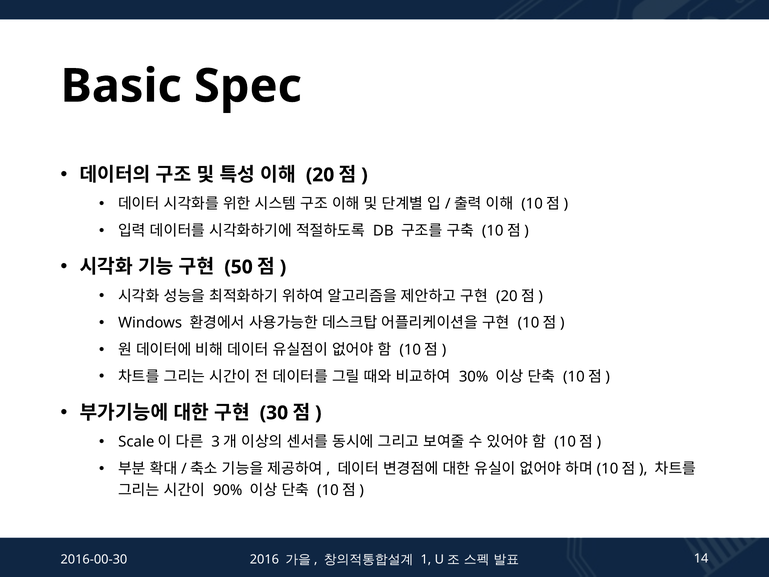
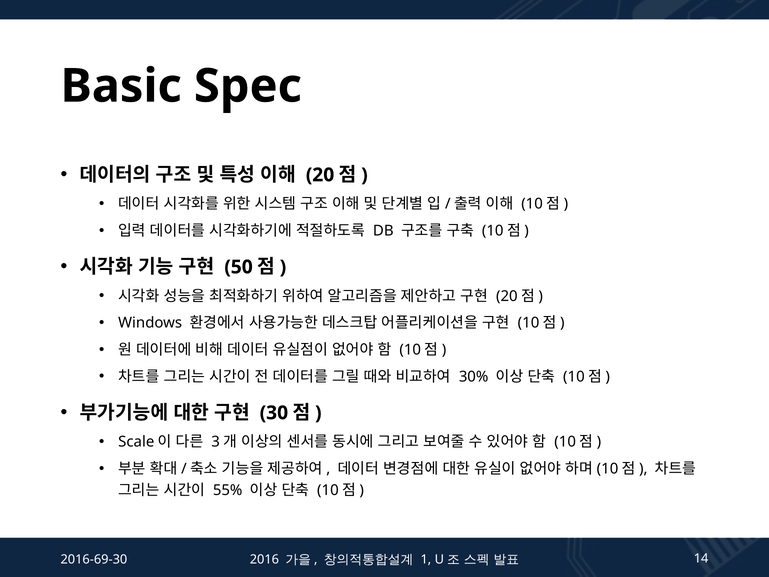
90%: 90% -> 55% (228, 490)
2016-00-30: 2016-00-30 -> 2016-69-30 (94, 559)
